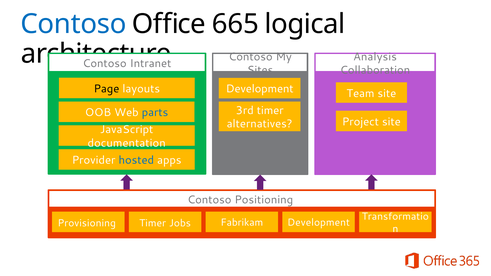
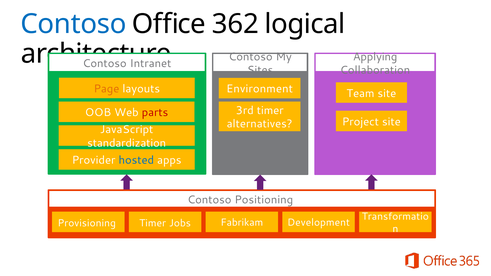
665: 665 -> 362 (235, 24)
Analysis: Analysis -> Applying (375, 57)
Page colour: black -> orange (106, 89)
Development: Development -> Environment (260, 89)
parts colour: blue -> red (155, 113)
documentation: documentation -> standardization (127, 143)
